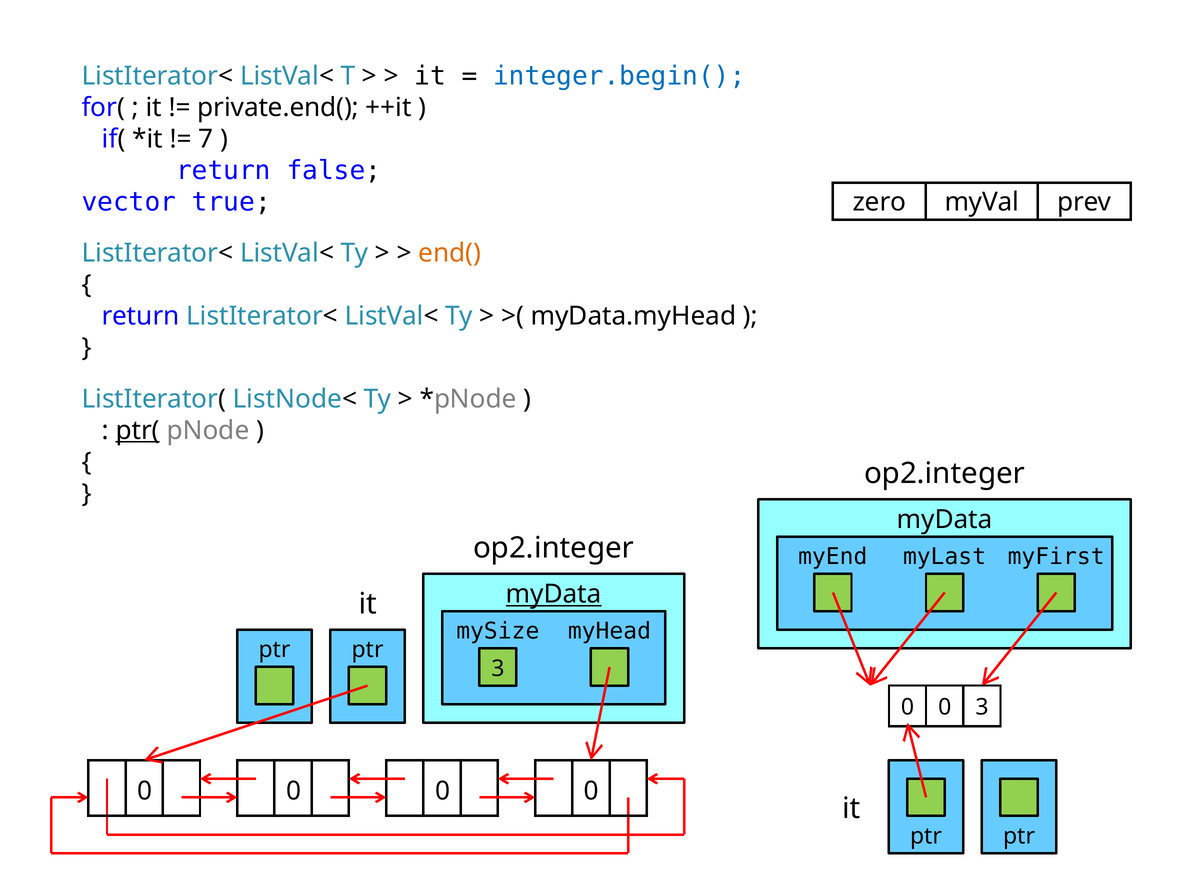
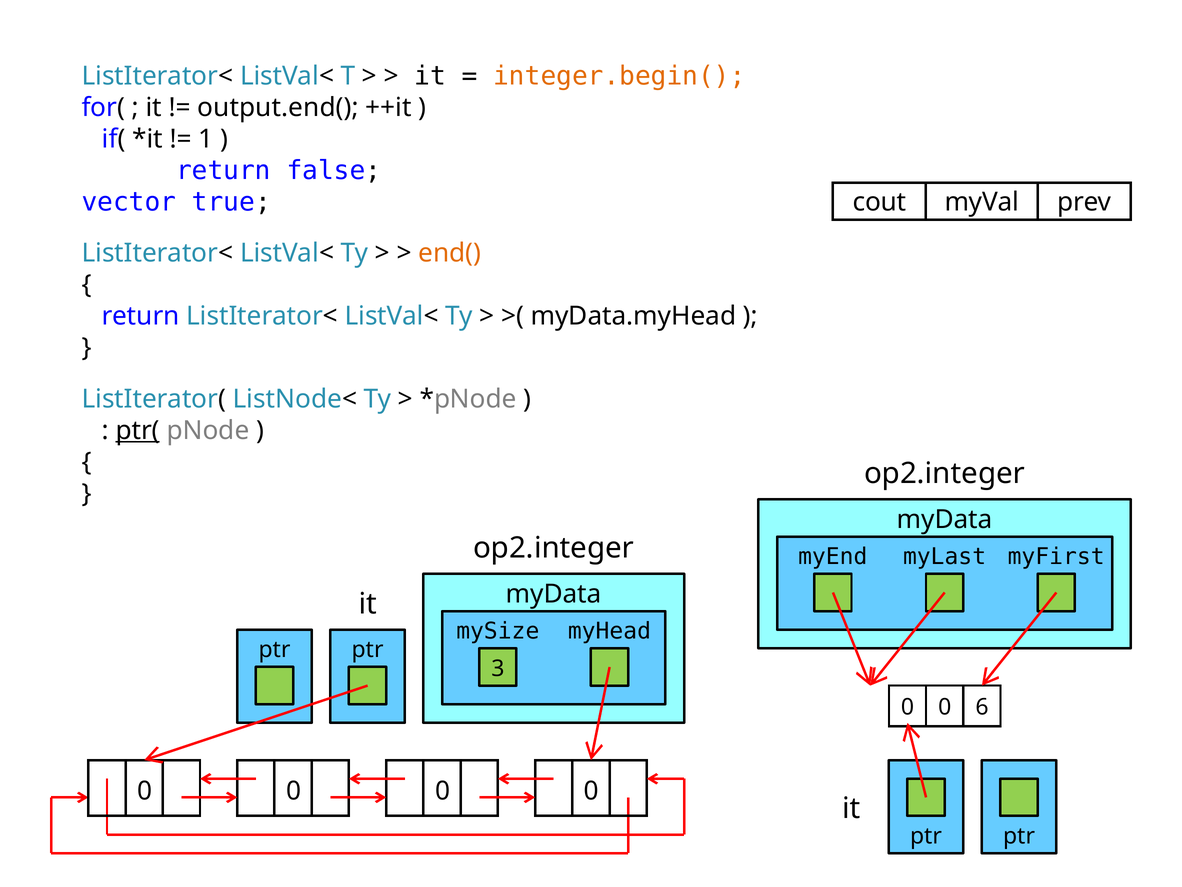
integer.begin( colour: blue -> orange (619, 76)
private.end(: private.end( -> output.end( (278, 107)
7: 7 -> 1 (206, 139)
zero: zero -> cout (880, 202)
myData underline: present -> none (554, 594)
0 3: 3 -> 6 (982, 707)
